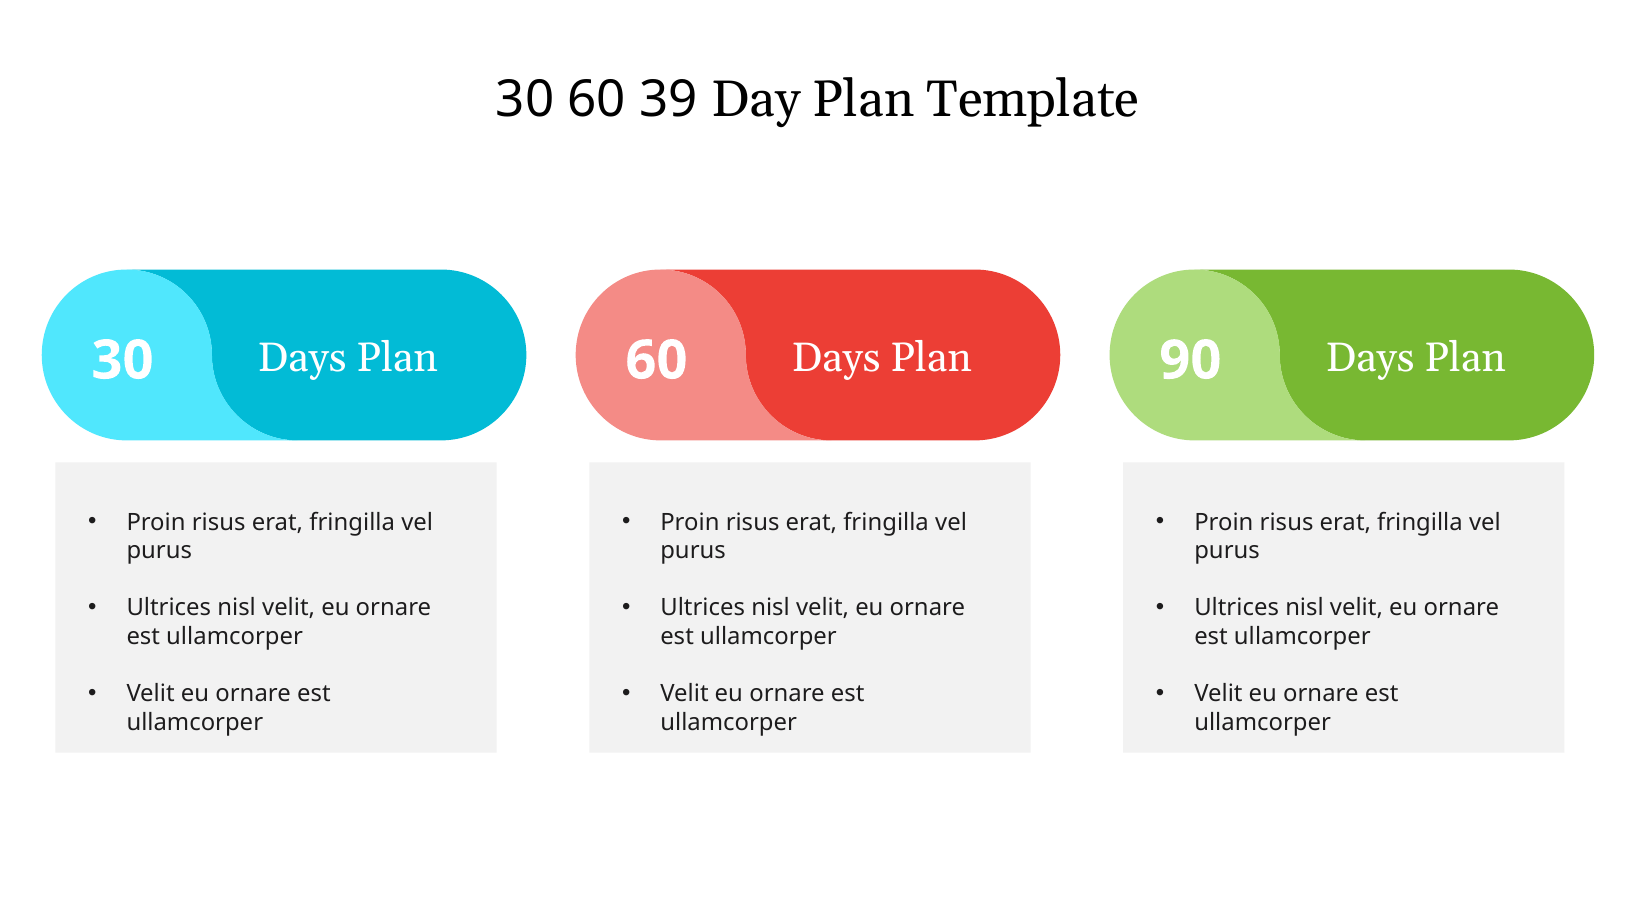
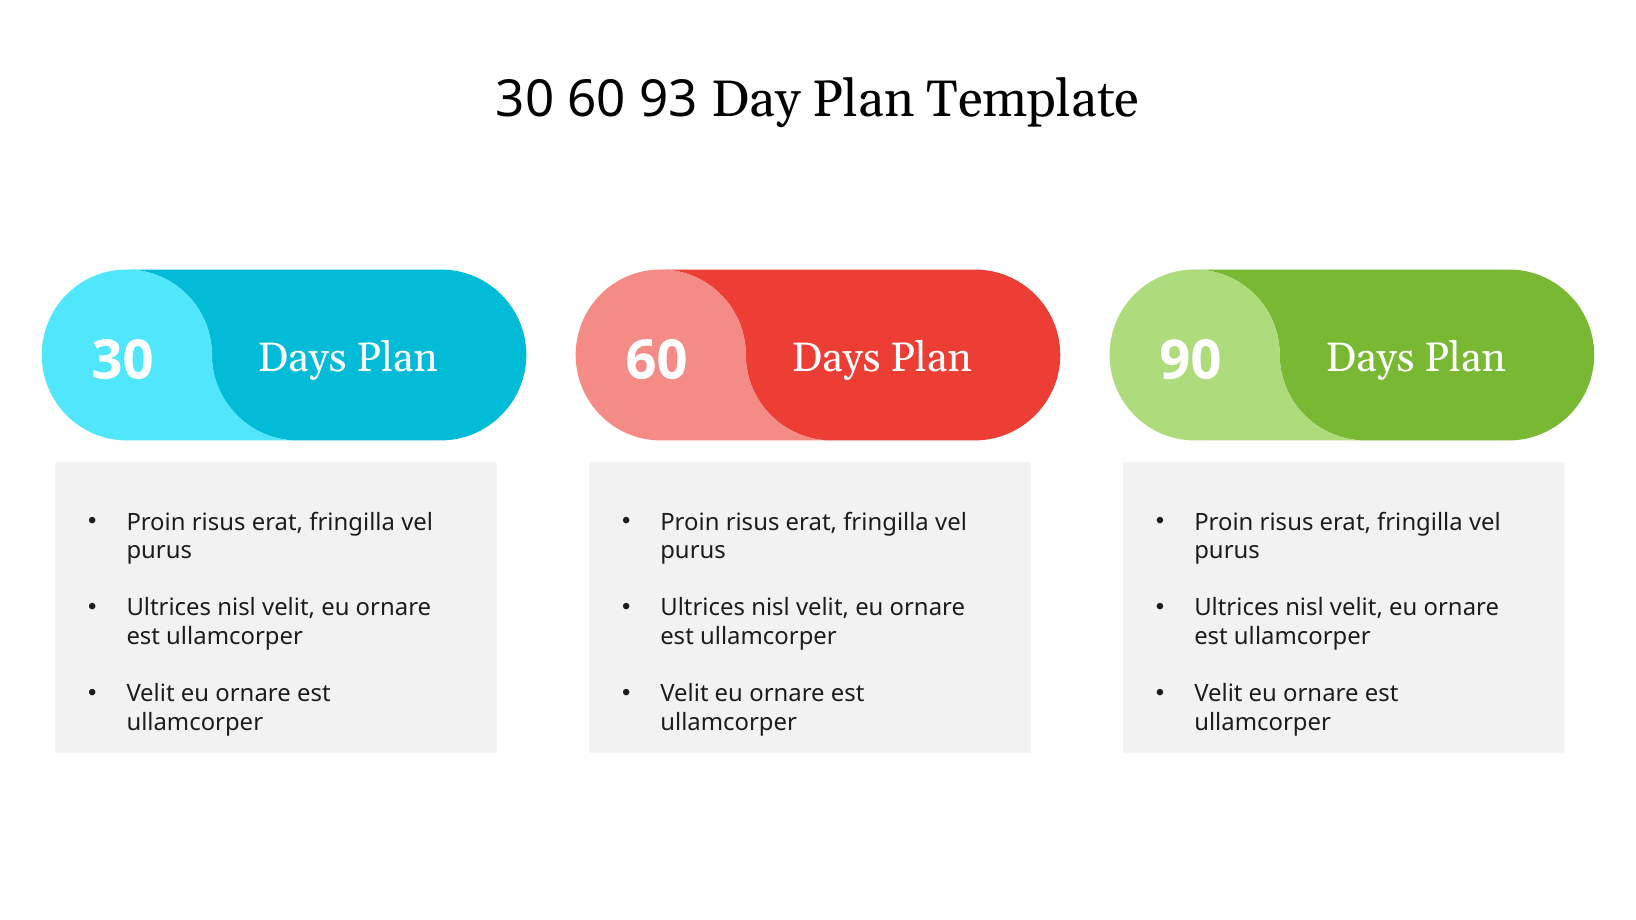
39: 39 -> 93 (669, 99)
